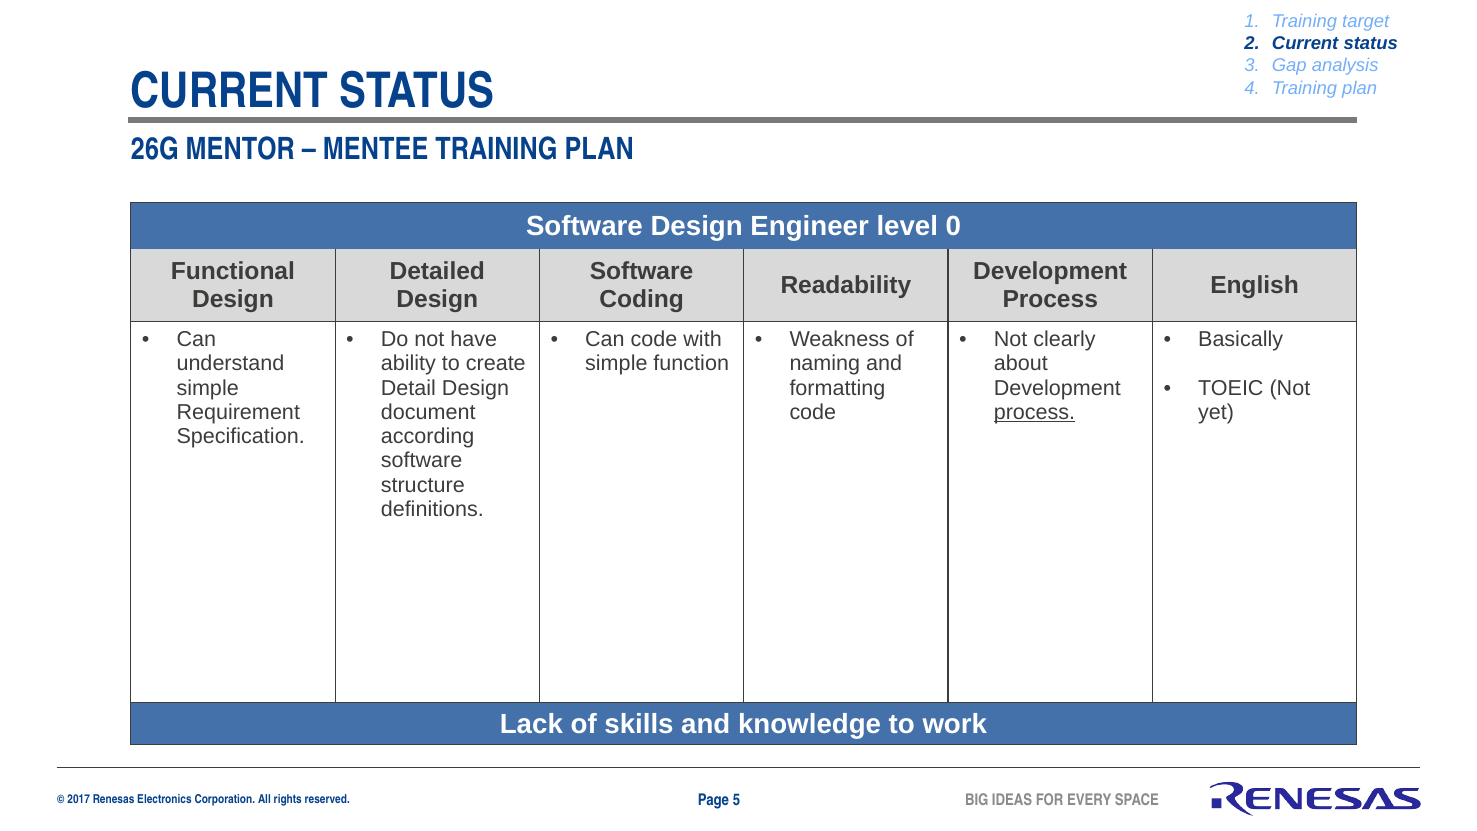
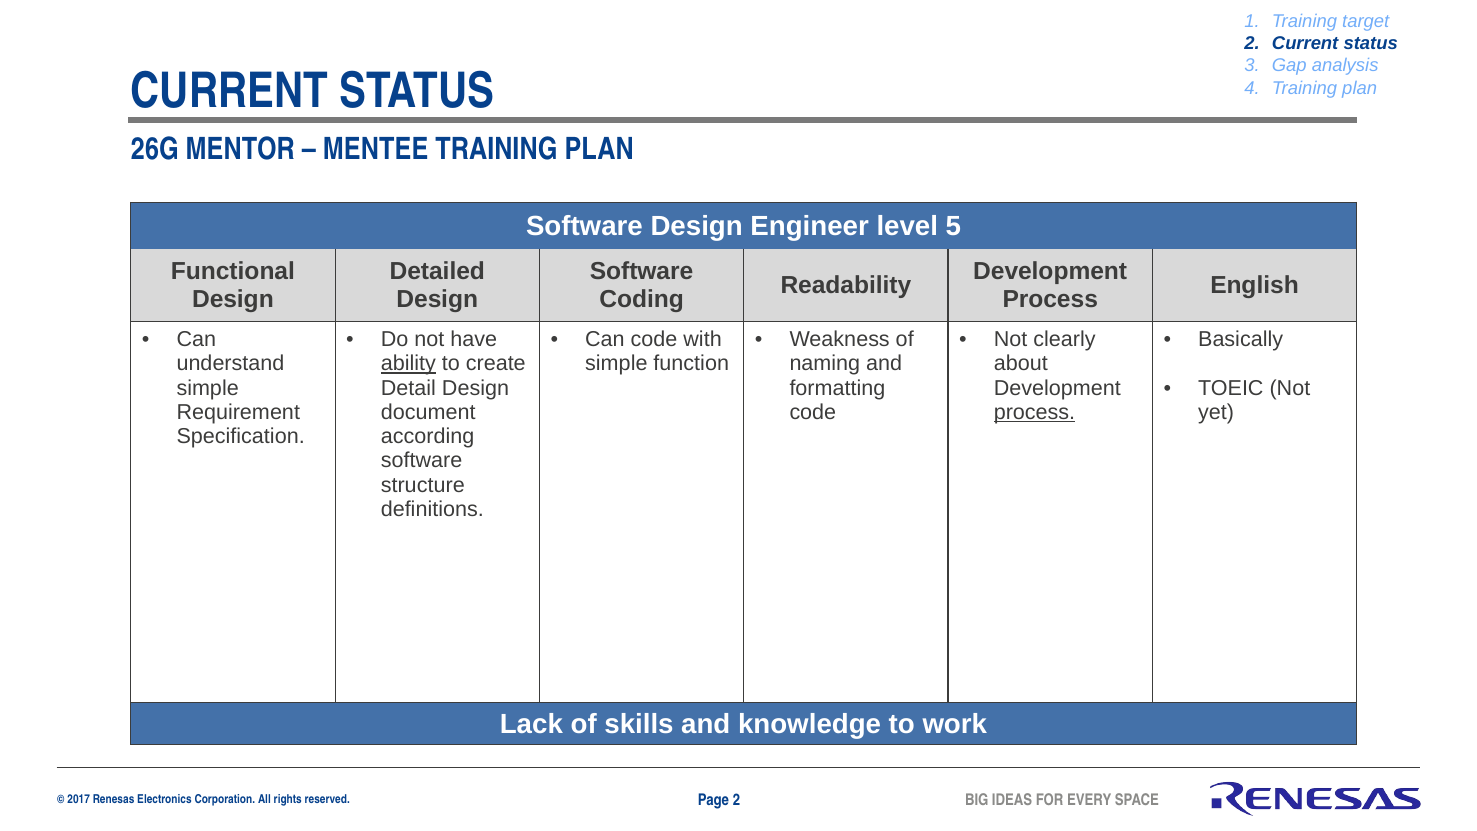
0: 0 -> 5 (953, 226)
ability underline: none -> present (408, 364)
Page 5: 5 -> 2 (736, 800)
